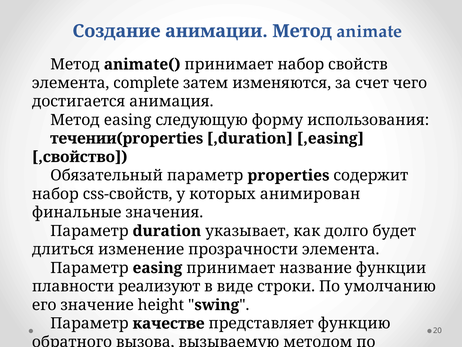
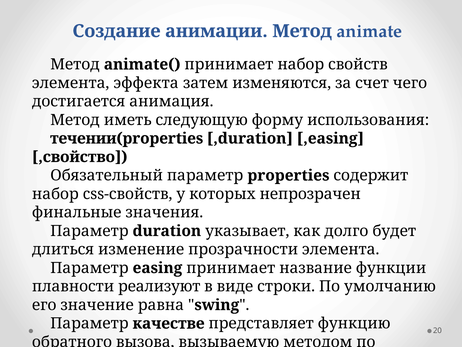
complete: complete -> эффекта (146, 83)
Метод easing: easing -> иметь (128, 120)
анимирован: анимирован -> непрозрачен (310, 194)
height: height -> равна (161, 305)
